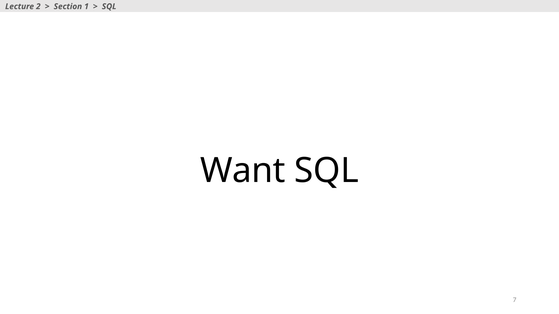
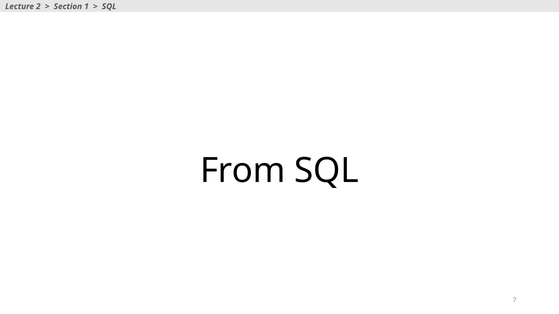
Want: Want -> From (243, 171)
